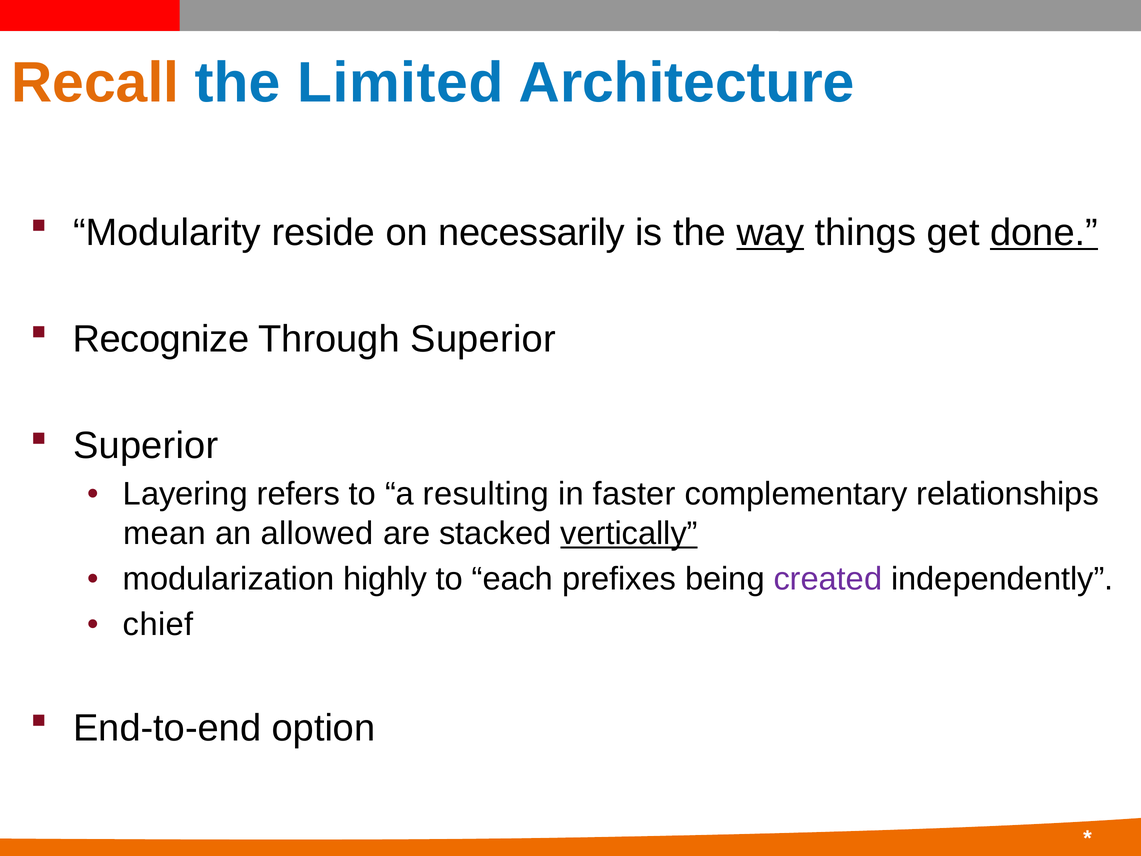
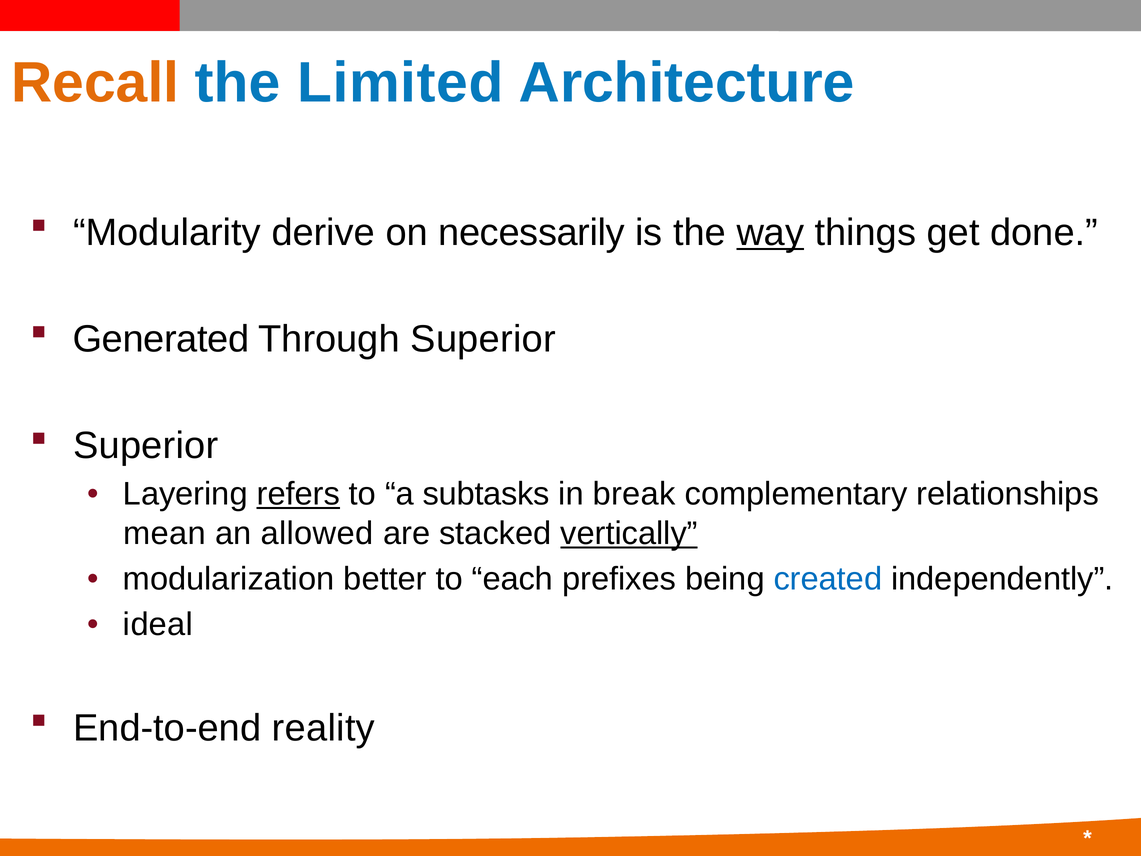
reside: reside -> derive (323, 233)
done underline: present -> none (1044, 233)
Recognize: Recognize -> Generated (161, 339)
refers underline: none -> present (298, 494)
resulting: resulting -> subtasks (486, 494)
faster: faster -> break (634, 494)
highly: highly -> better (385, 579)
created colour: purple -> blue (828, 579)
chief: chief -> ideal (158, 624)
option: option -> reality (323, 728)
